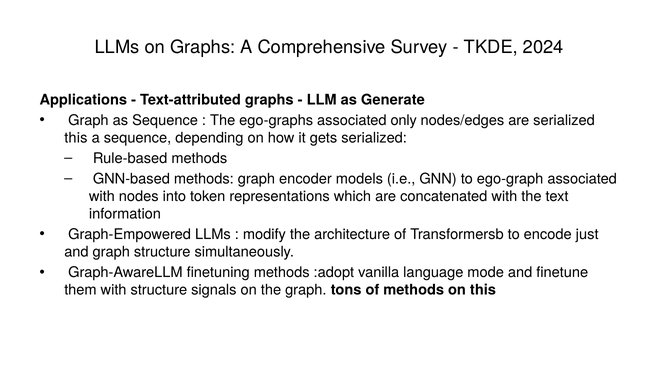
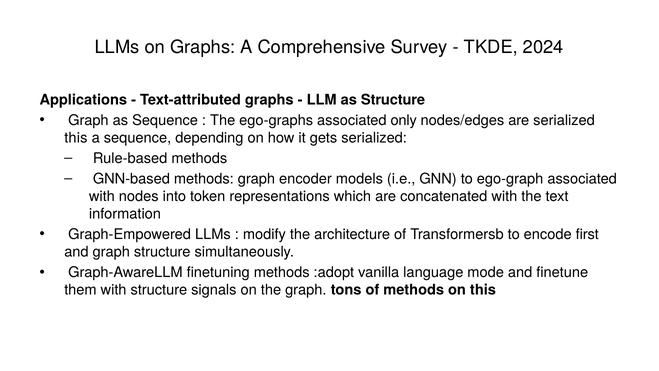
as Generate: Generate -> Structure (393, 100)
just: just -> first (587, 234)
